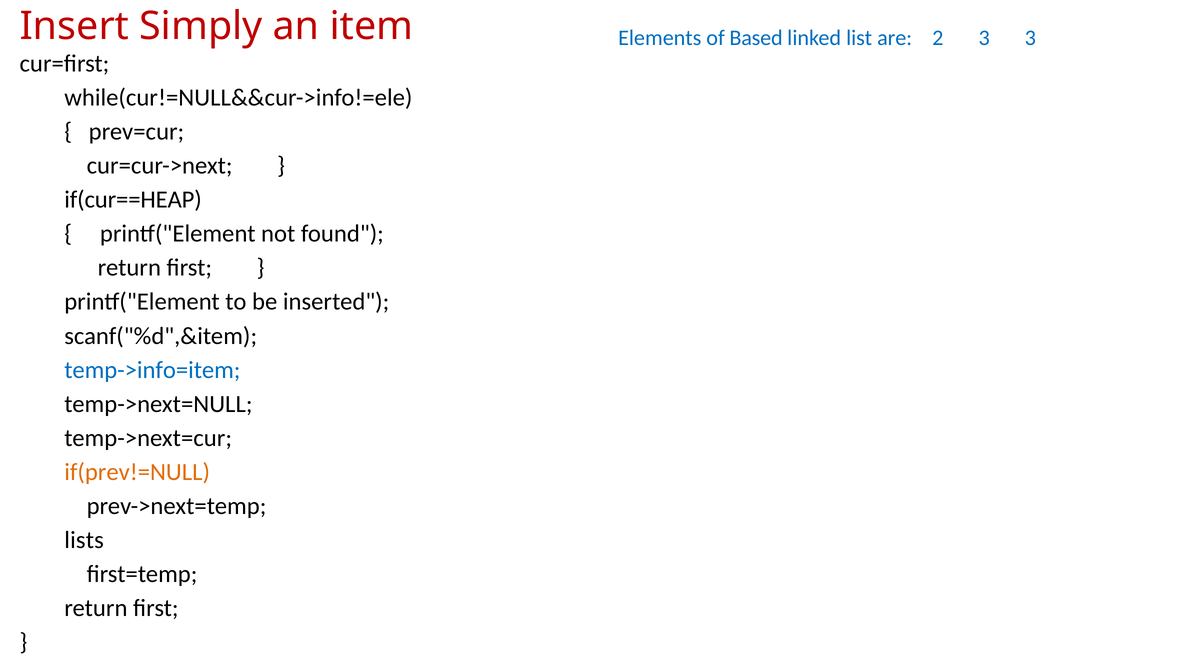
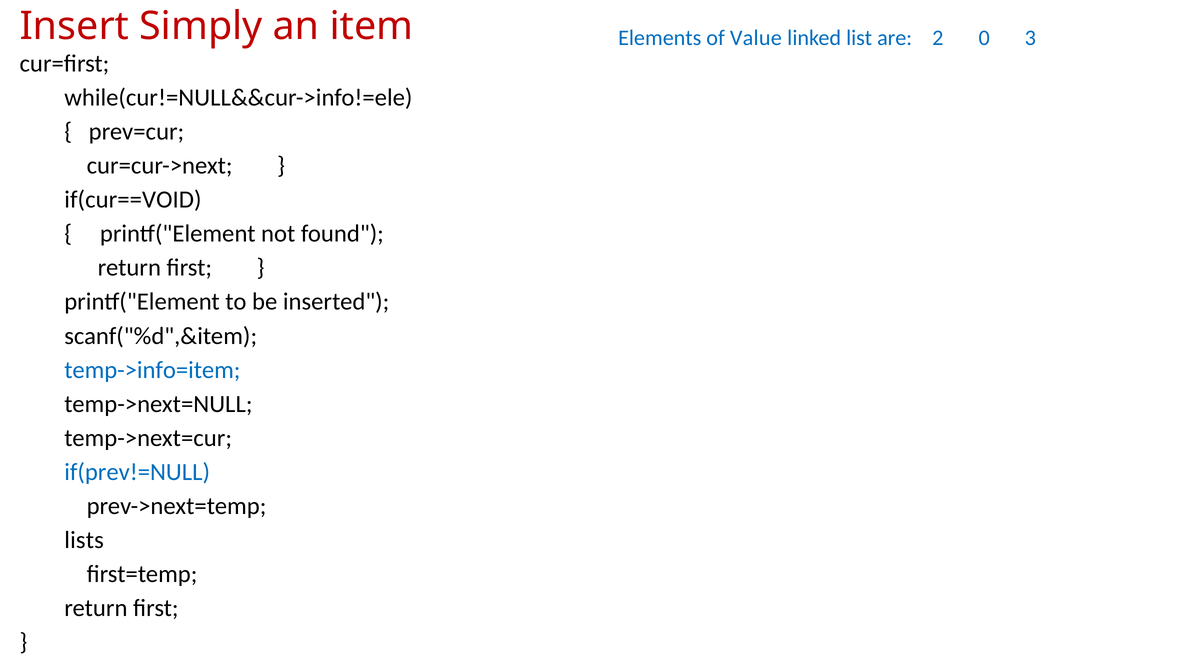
Based: Based -> Value (756, 38)
2 3: 3 -> 0 (984, 38)
if(cur==HEAP: if(cur==HEAP -> if(cur==VOID (133, 200)
if(prev!=NULL colour: orange -> blue (137, 472)
